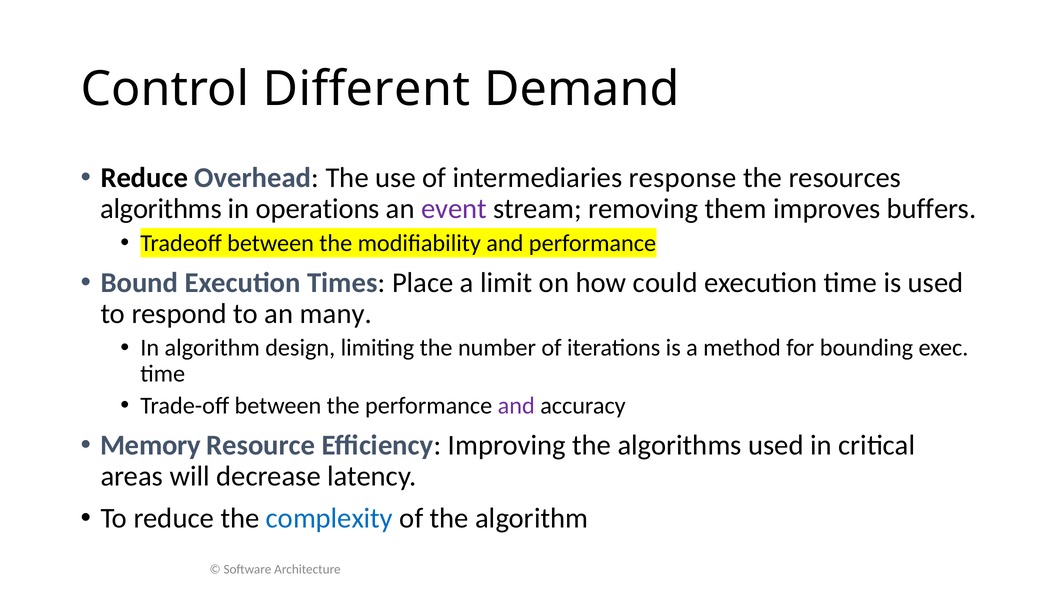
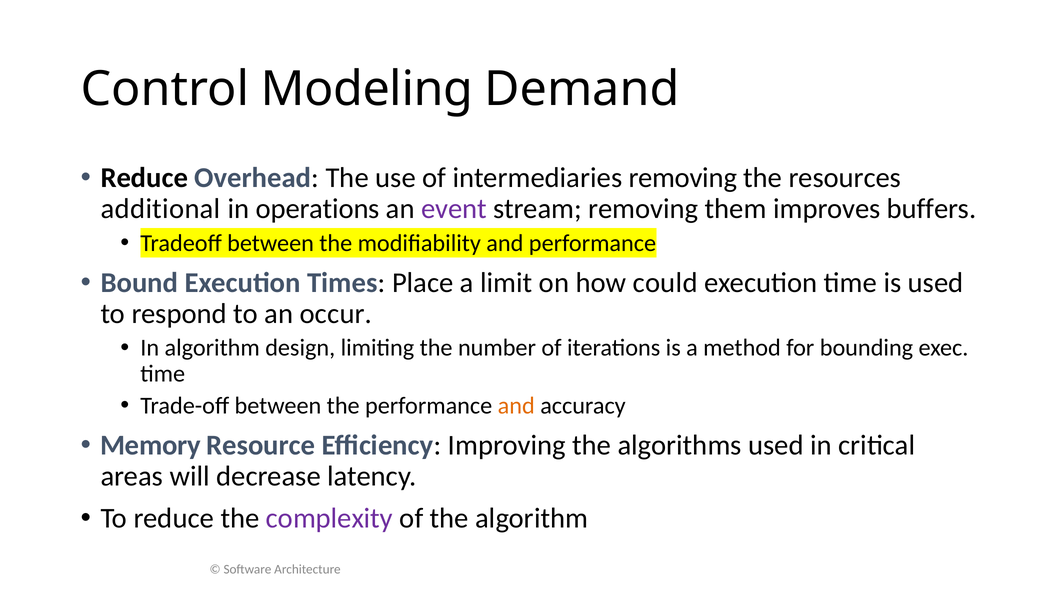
Different: Different -> Modeling (367, 89)
intermediaries response: response -> removing (683, 178)
algorithms: algorithms -> additional (161, 209)
many: many -> occur (336, 313)
and colour: purple -> orange (516, 405)
complexity colour: blue -> purple (329, 518)
